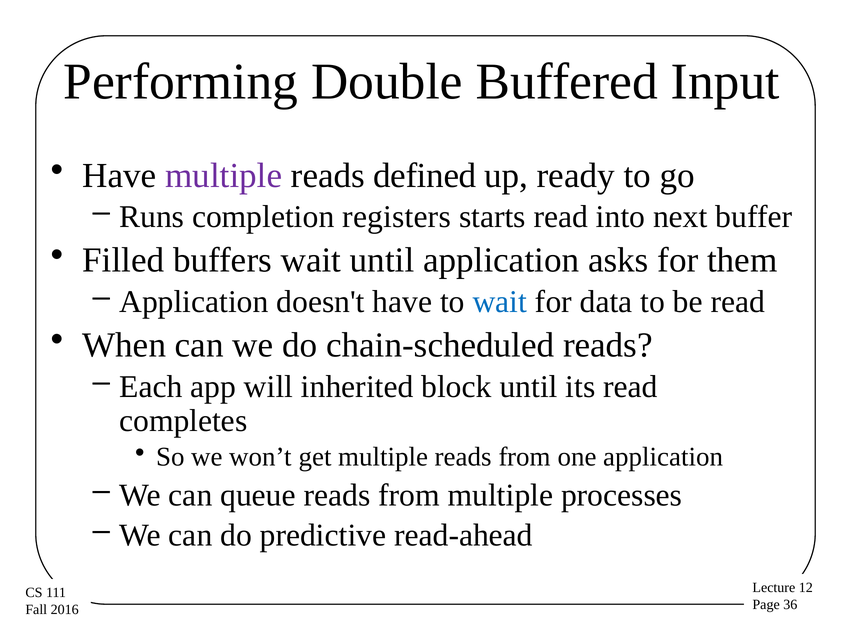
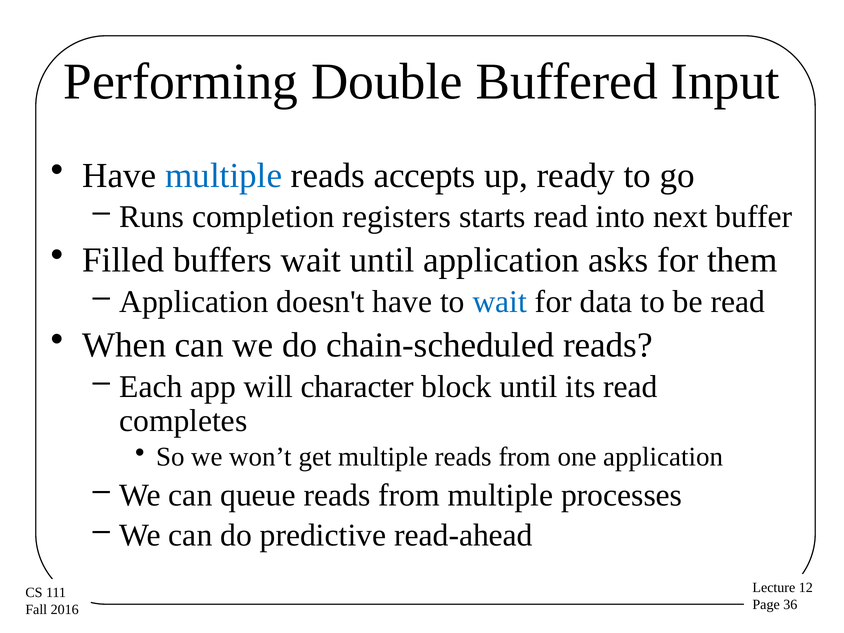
multiple colour: purple -> blue (224, 175)
defined: defined -> accepts (425, 175)
inherited: inherited -> character (357, 387)
